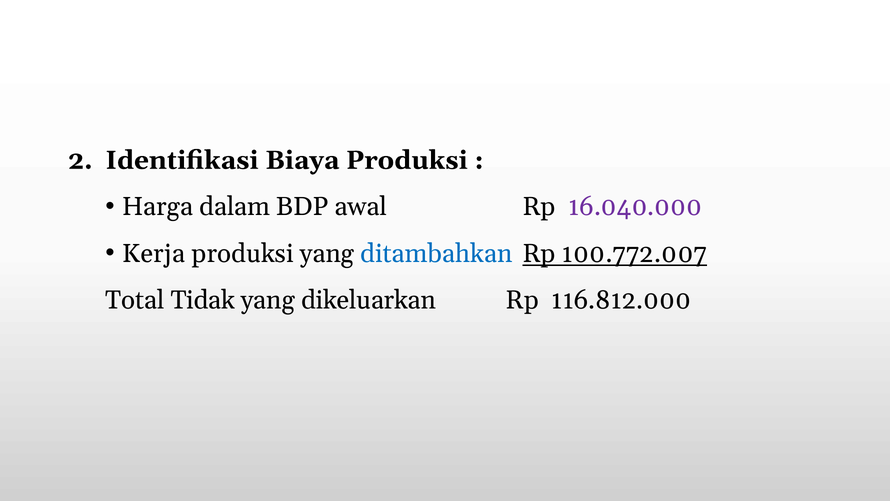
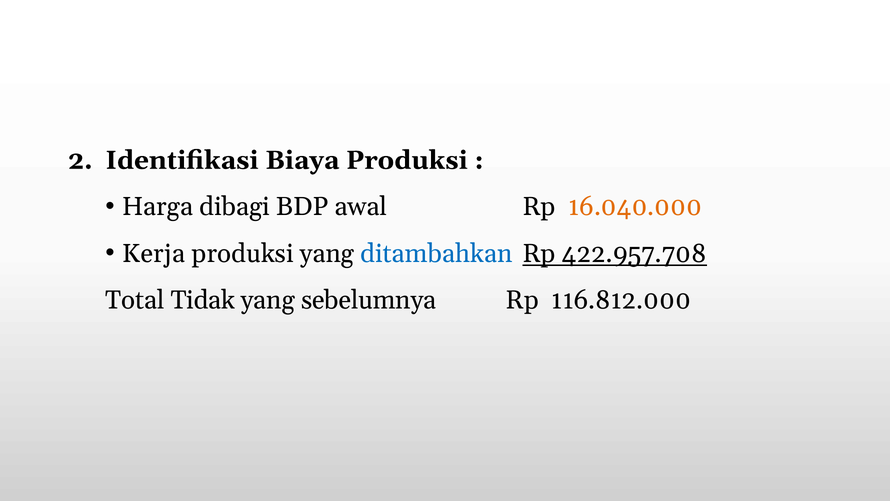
dalam: dalam -> dibagi (235, 207)
16.040.000 colour: purple -> orange (635, 207)
100.772.007: 100.772.007 -> 422.957.708 (634, 253)
dikeluarkan: dikeluarkan -> sebelumnya (369, 300)
